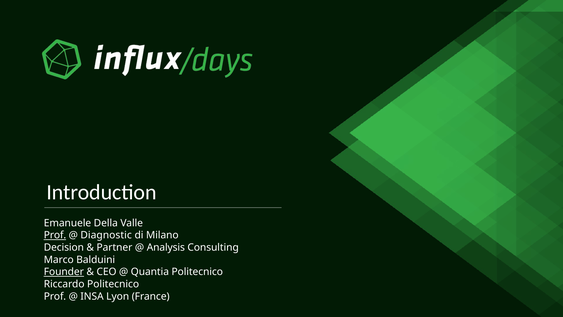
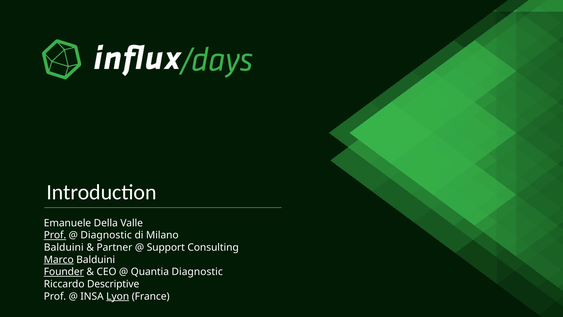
Decision: Decision -> Balduini (64, 247)
Analysis: Analysis -> Support (166, 247)
Marco underline: none -> present (59, 259)
Quantia Politecnico: Politecnico -> Diagnostic (197, 272)
Riccardo Politecnico: Politecnico -> Descriptive (113, 284)
Lyon underline: none -> present (118, 296)
